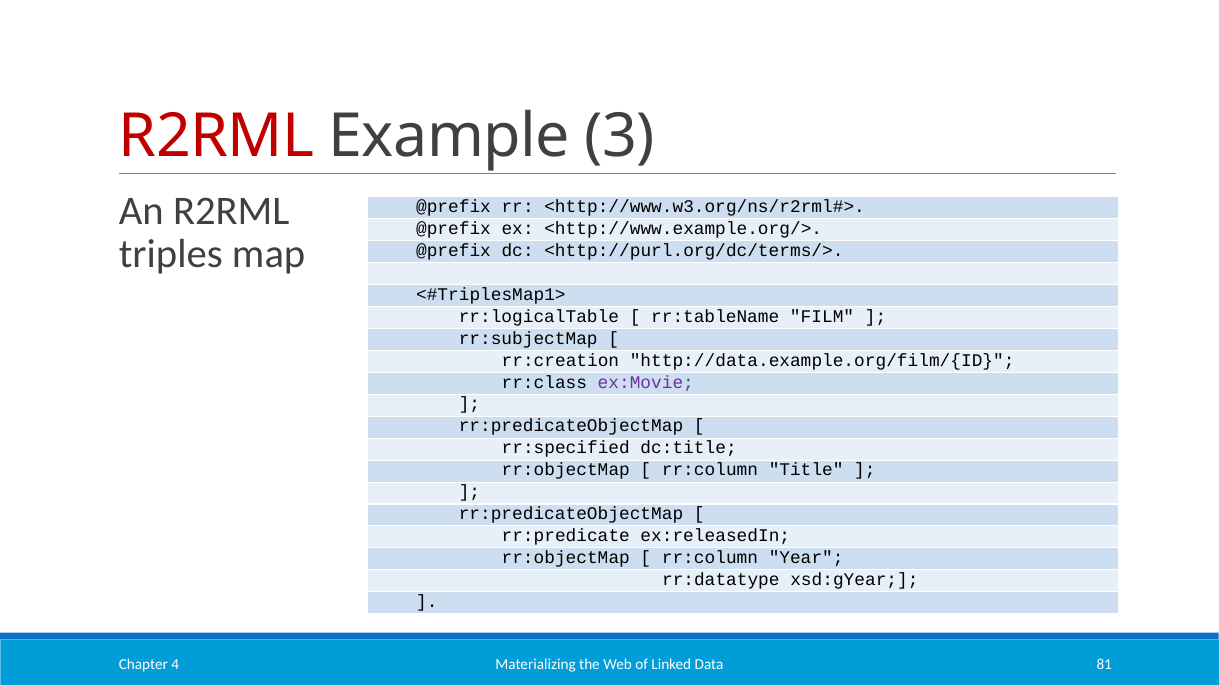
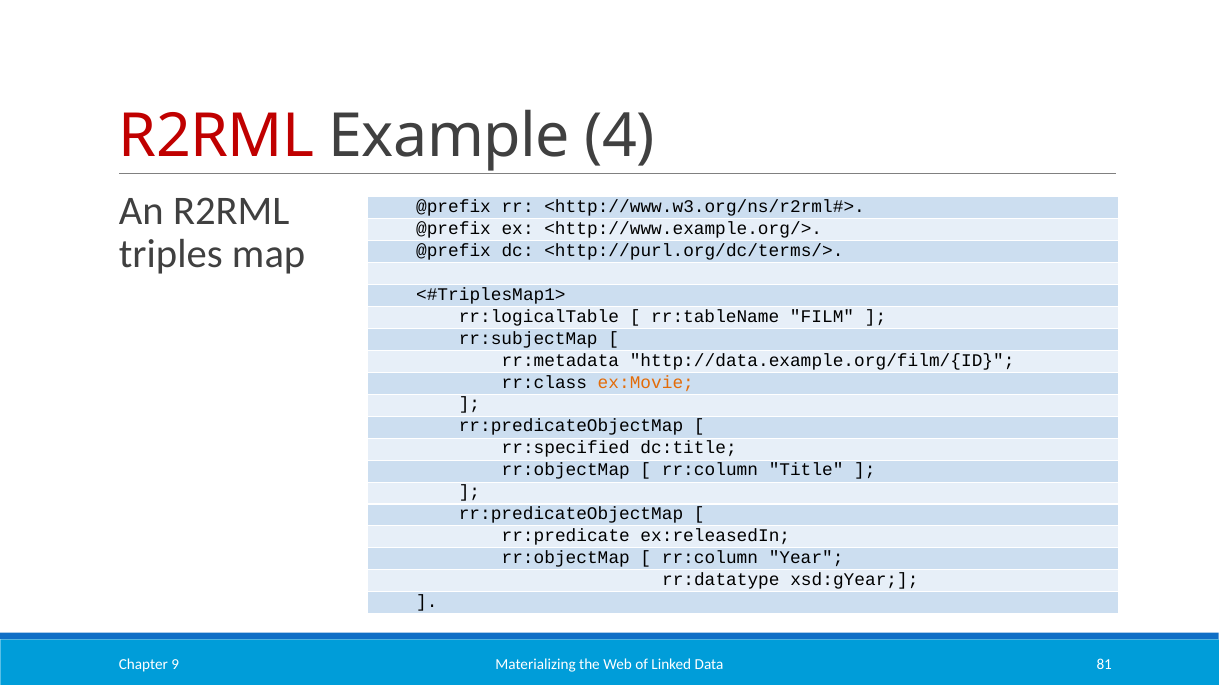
3: 3 -> 4 (619, 137)
rr:creation: rr:creation -> rr:metadata (560, 361)
ex:Movie colour: purple -> orange (646, 383)
4: 4 -> 9 (175, 665)
